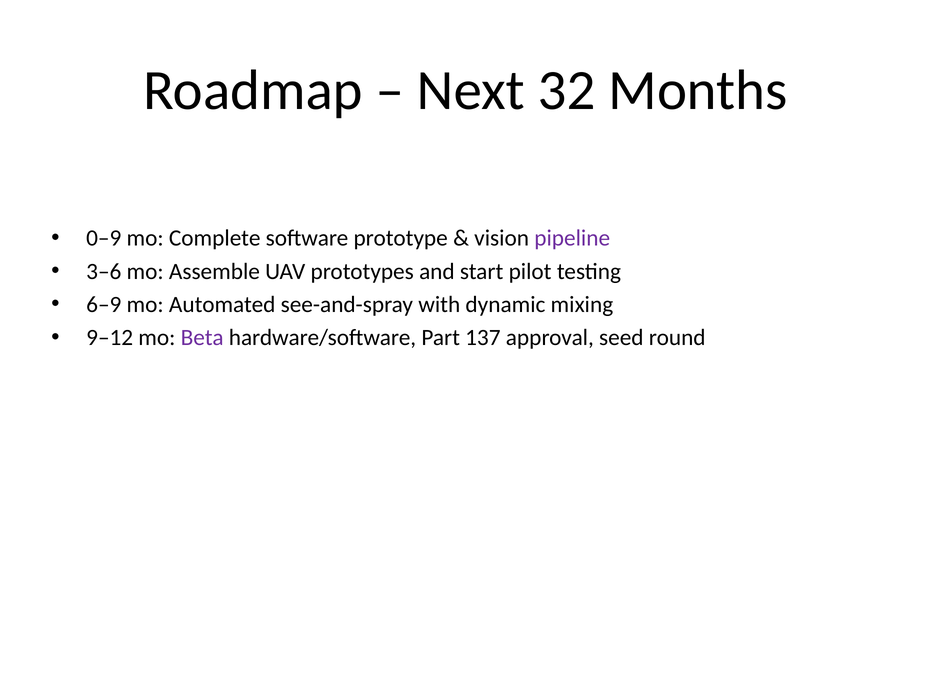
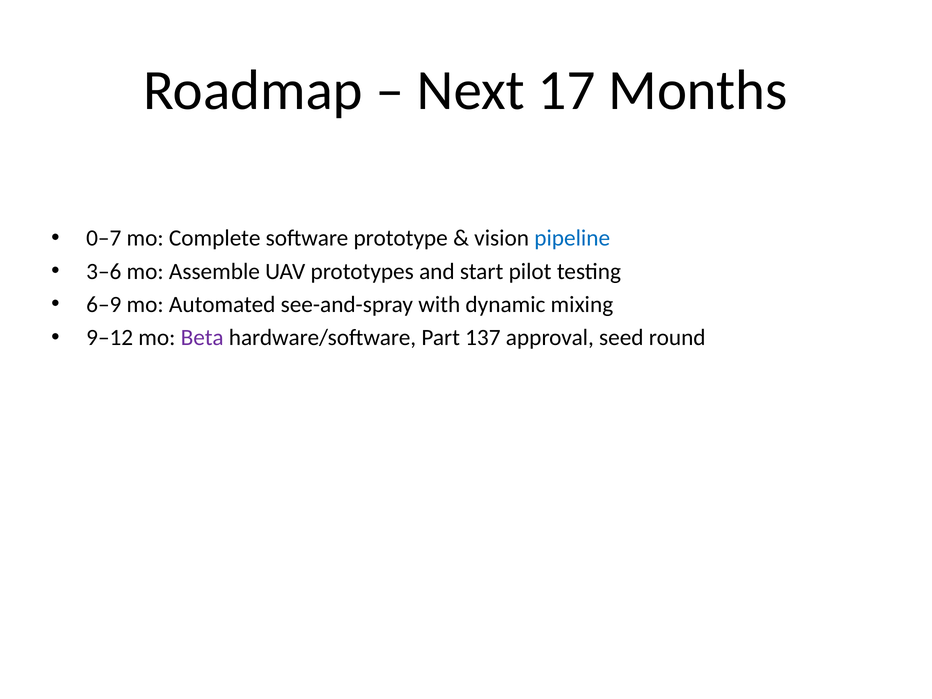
32: 32 -> 17 (567, 90)
0–9: 0–9 -> 0–7 (104, 238)
pipeline colour: purple -> blue (572, 238)
